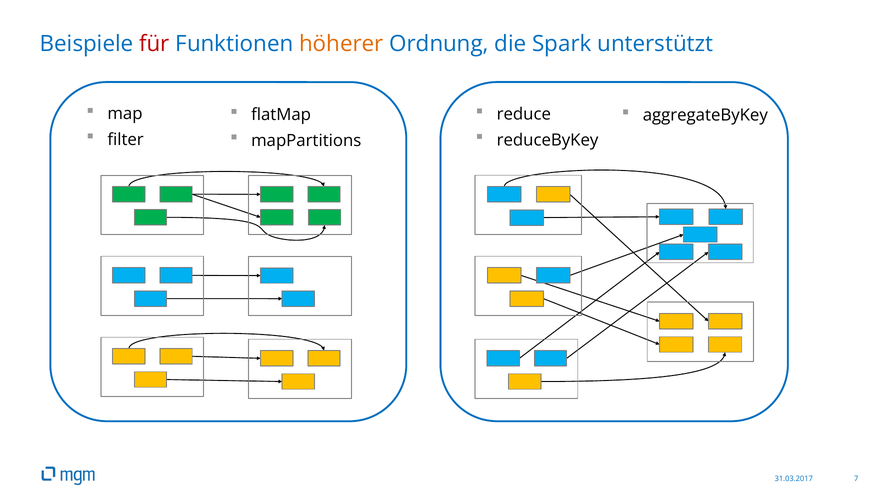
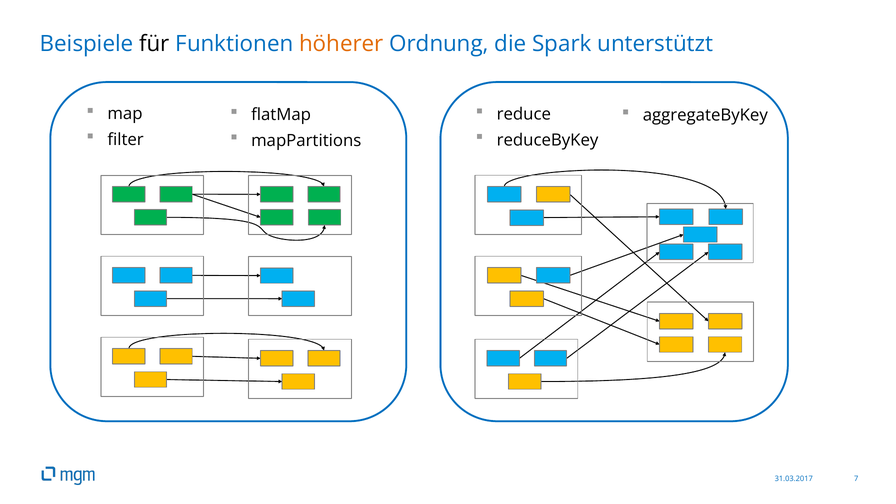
für colour: red -> black (154, 44)
